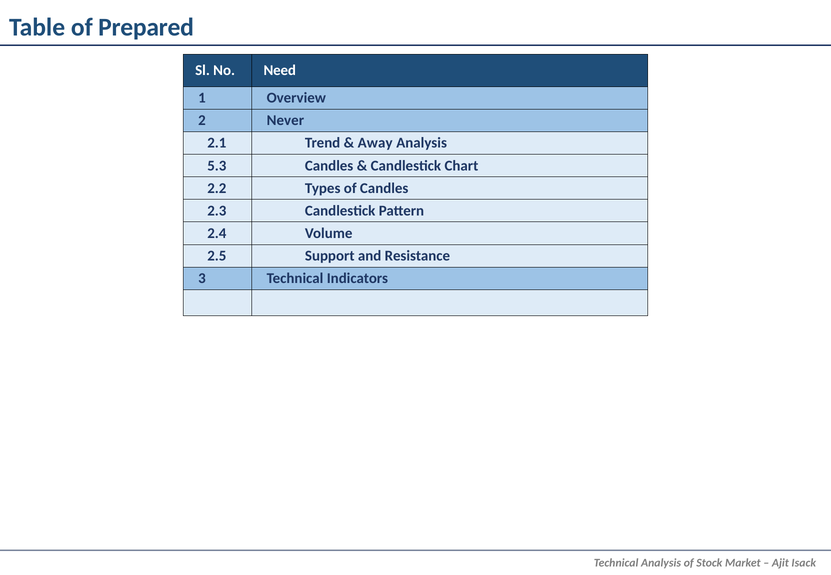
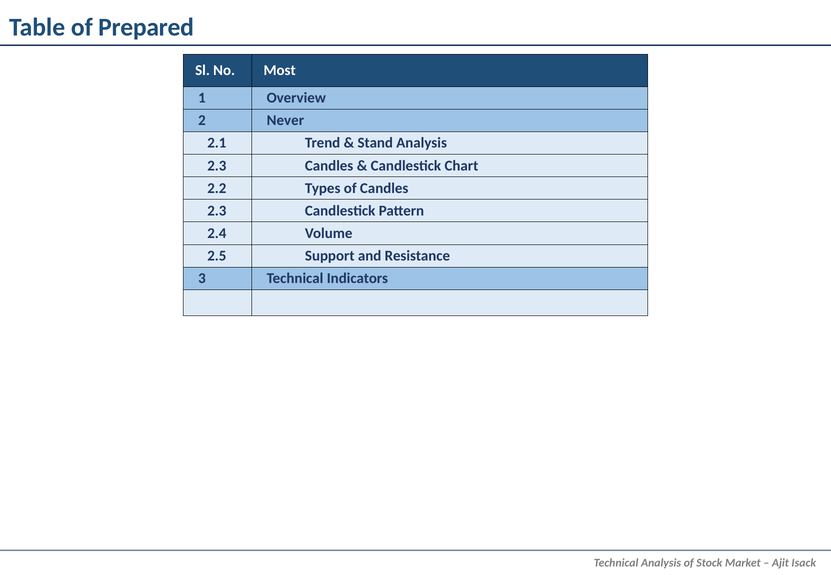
Need: Need -> Most (280, 70)
Away: Away -> Stand (375, 143)
5.3: 5.3 -> 2.3 (217, 166)
